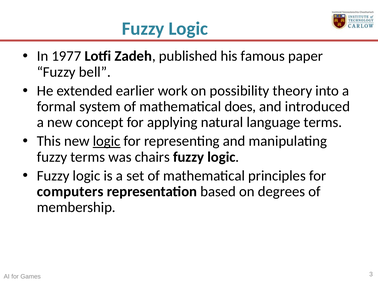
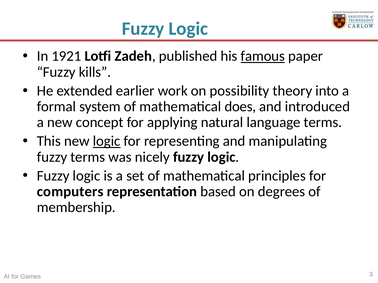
1977: 1977 -> 1921 (66, 56)
famous underline: none -> present (263, 56)
bell: bell -> kills (95, 72)
chairs: chairs -> nicely (152, 157)
